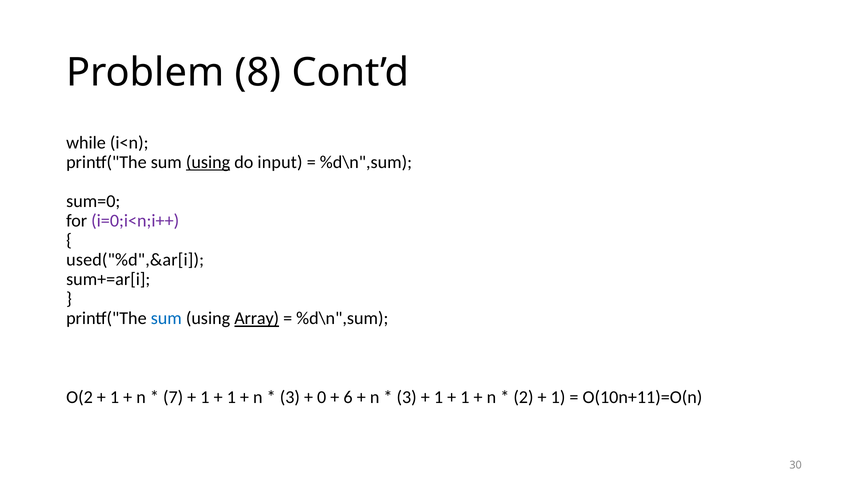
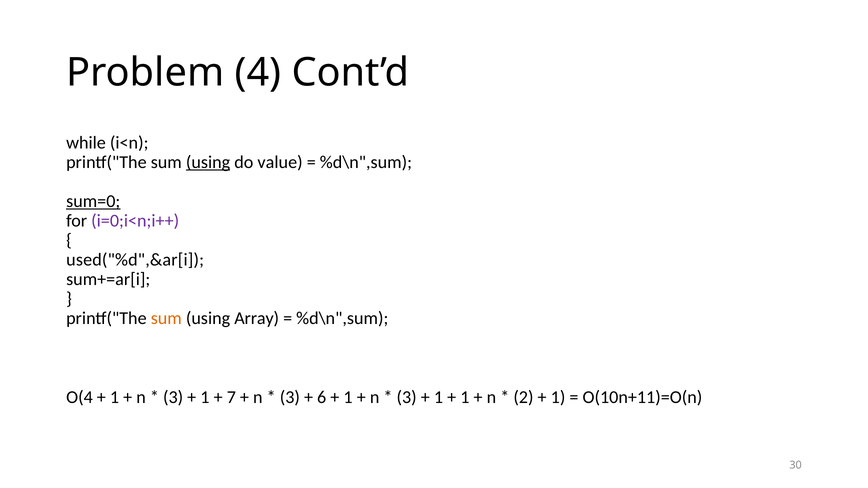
8: 8 -> 4 (258, 73)
input: input -> value (280, 162)
sum=0 underline: none -> present (93, 201)
sum colour: blue -> orange (166, 319)
Array underline: present -> none (257, 319)
O(2: O(2 -> O(4 (79, 398)
7: 7 -> 3 (173, 398)
1: 1 -> 7 (231, 398)
0: 0 -> 6 (322, 398)
6: 6 -> 1 (348, 398)
